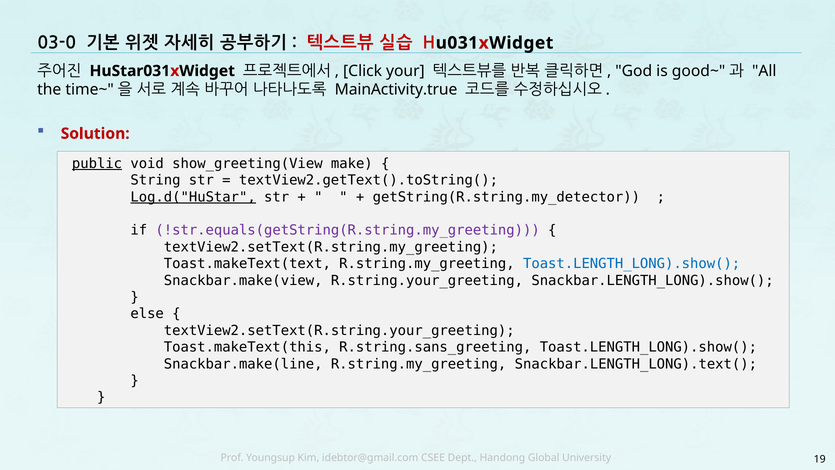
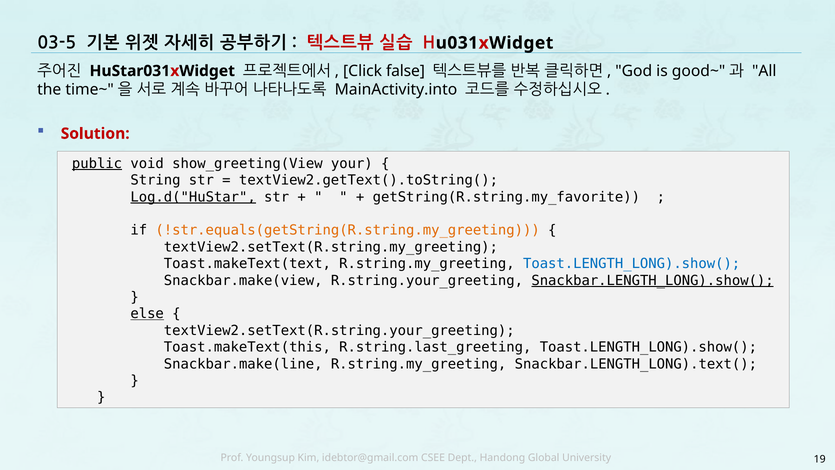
03-0: 03-0 -> 03-5 (57, 43)
your: your -> false (405, 71)
MainActivity.true: MainActivity.true -> MainActivity.into (396, 90)
make: make -> your (352, 163)
getString(R.string.my_detector: getString(R.string.my_detector -> getString(R.string.my_favorite (506, 197)
!str.equals(getString(R.string.my_greeting colour: purple -> orange (348, 230)
Snackbar.LENGTH_LONG).show( underline: none -> present (653, 280)
else underline: none -> present (147, 314)
R.string.sans_greeting: R.string.sans_greeting -> R.string.last_greeting (435, 347)
